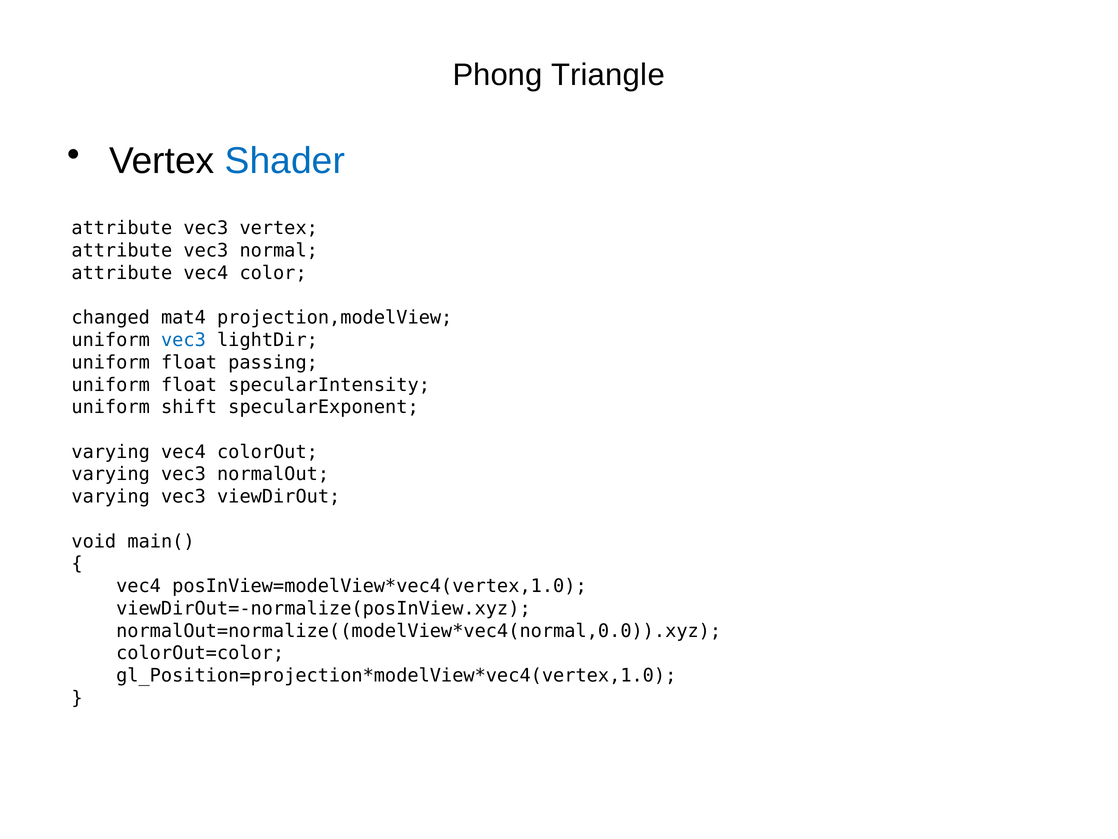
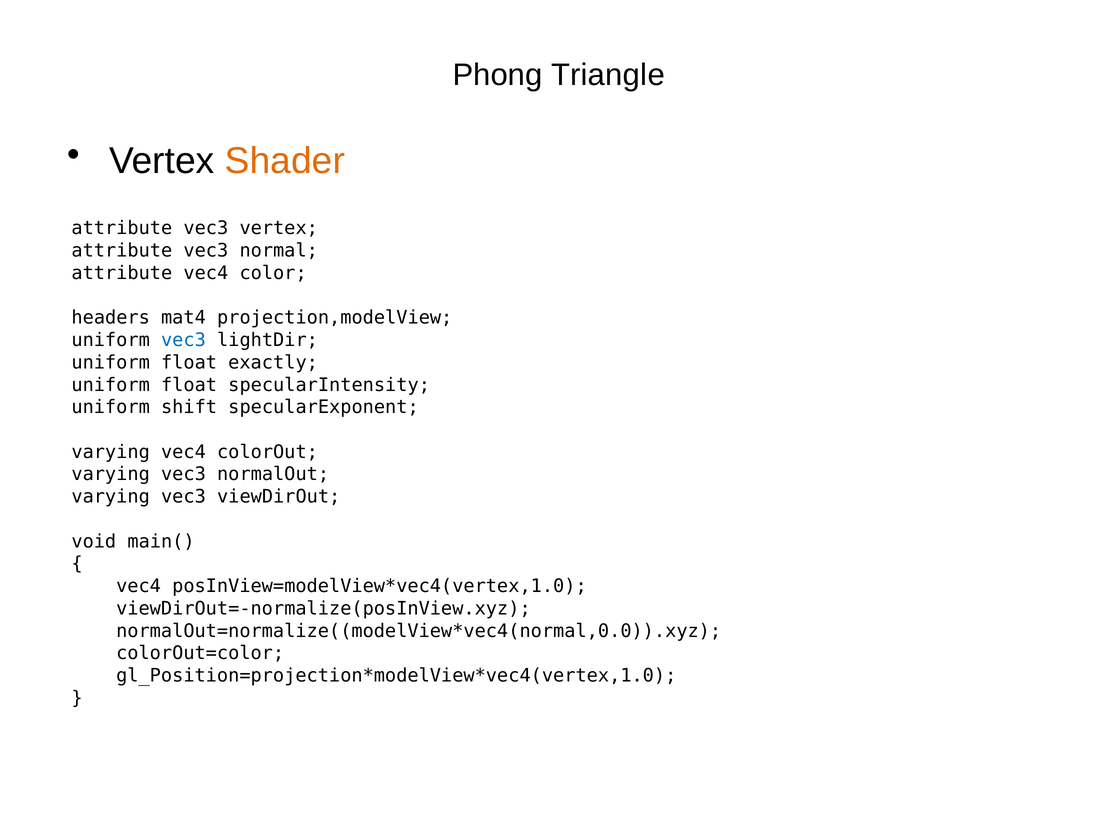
Shader colour: blue -> orange (285, 161)
changed: changed -> headers (111, 318)
passing: passing -> exactly (273, 362)
